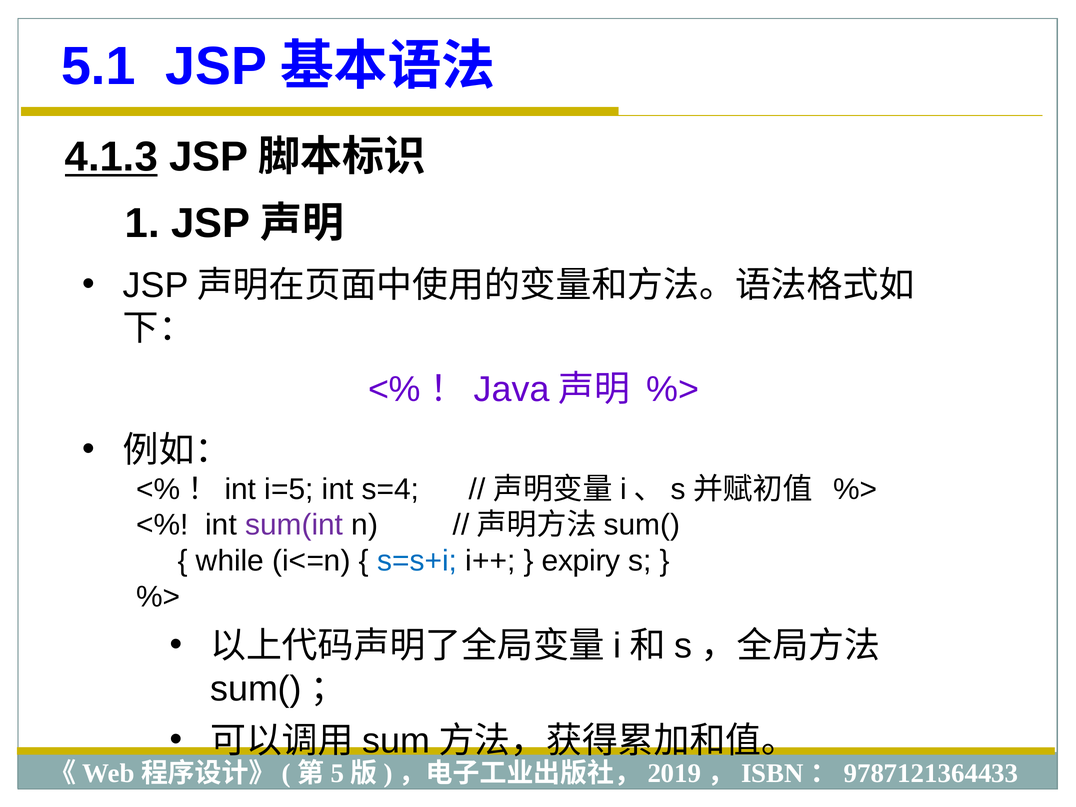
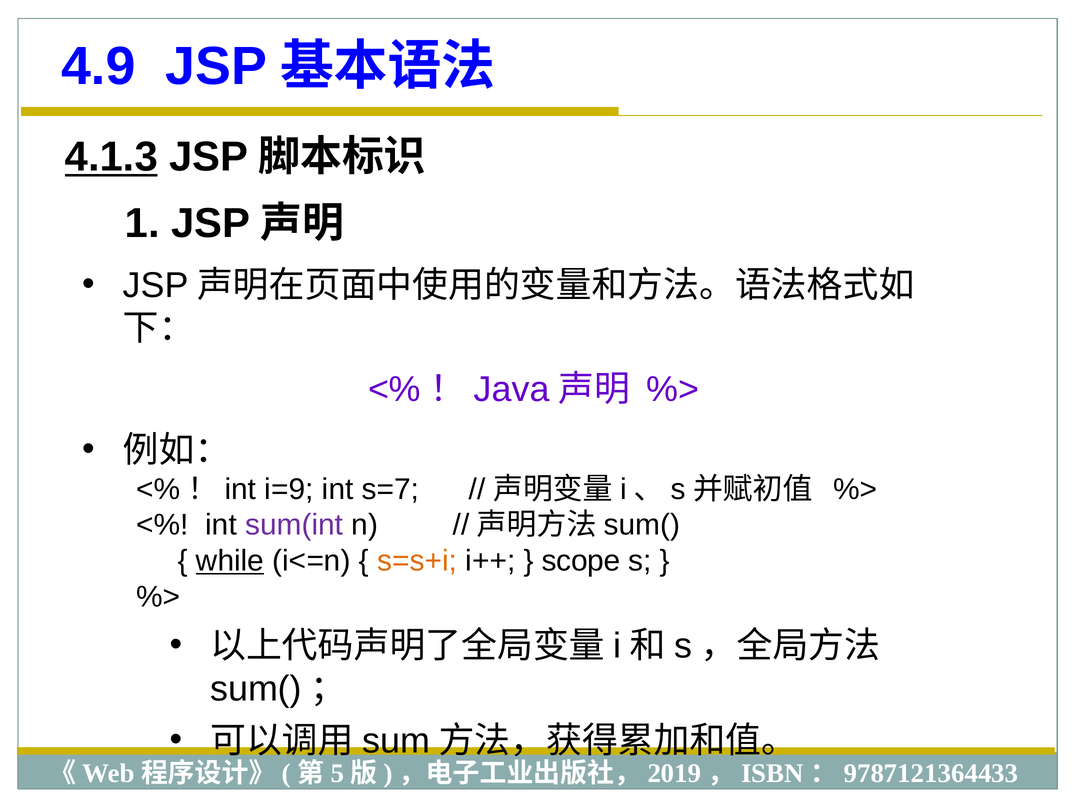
5.1: 5.1 -> 4.9 (98, 67)
i=5: i=5 -> i=9 (289, 489)
s=4: s=4 -> s=7 (390, 489)
while underline: none -> present (230, 561)
s=s+i colour: blue -> orange (417, 561)
expiry: expiry -> scope (581, 561)
